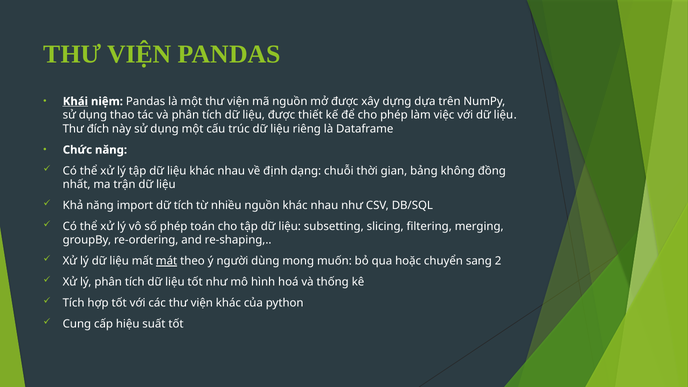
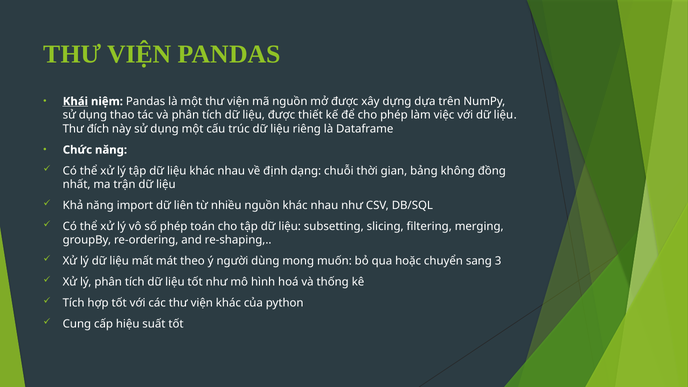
dữ tích: tích -> liên (184, 205)
mát underline: present -> none (167, 261)
2: 2 -> 3 (498, 261)
